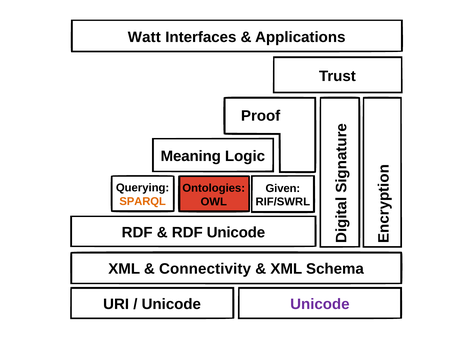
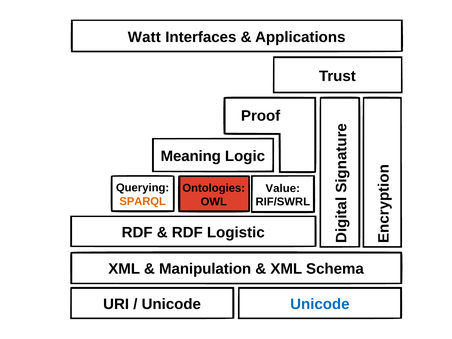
Given: Given -> Value (283, 188)
RDF Unicode: Unicode -> Logistic (236, 233)
Connectivity: Connectivity -> Manipulation (205, 269)
Unicode colour: purple -> blue (320, 304)
